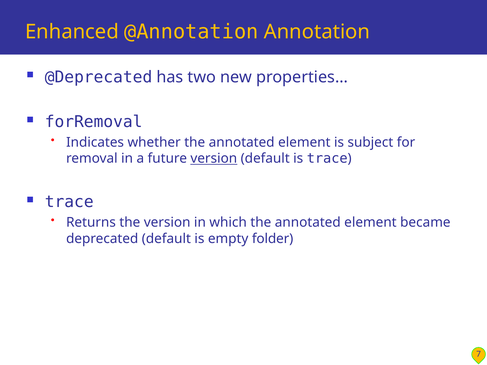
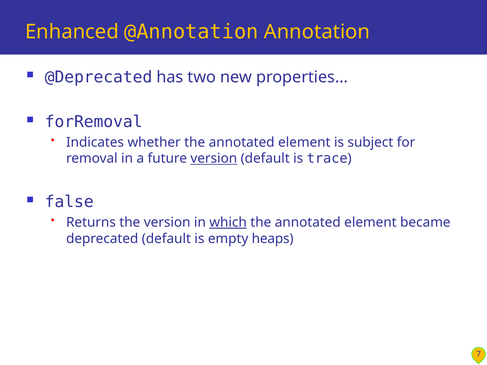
trace: trace -> false (69, 202)
which underline: none -> present (228, 222)
folder: folder -> heaps (273, 239)
